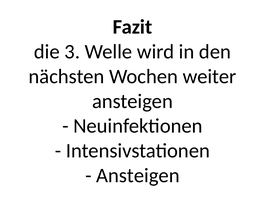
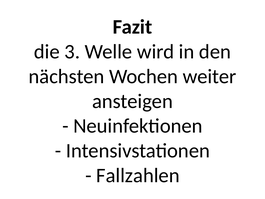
Ansteigen: Ansteigen -> Fallzahlen (138, 175)
